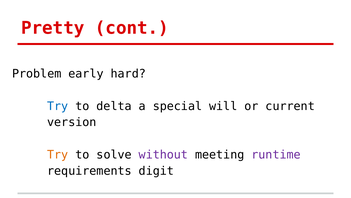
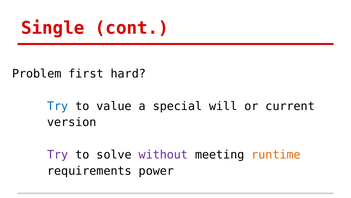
Pretty: Pretty -> Single (53, 28)
early: early -> first (86, 74)
delta: delta -> value (114, 106)
Try colour: orange -> purple (58, 154)
runtime colour: purple -> orange (276, 154)
digit: digit -> power (156, 170)
